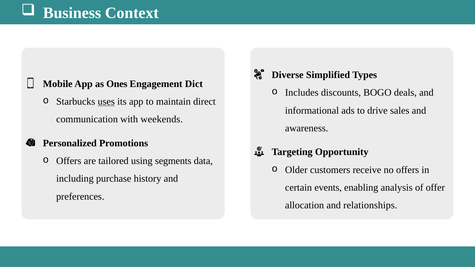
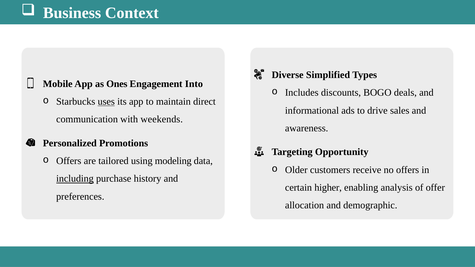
Dict: Dict -> Into (194, 84)
segments: segments -> modeling (173, 161)
including underline: none -> present (75, 179)
events: events -> higher (328, 188)
relationships: relationships -> demographic (370, 206)
